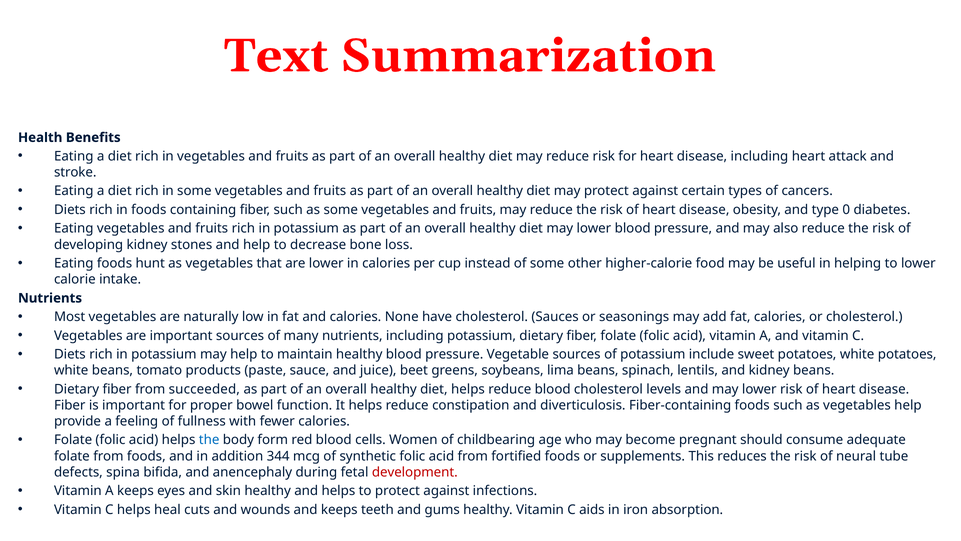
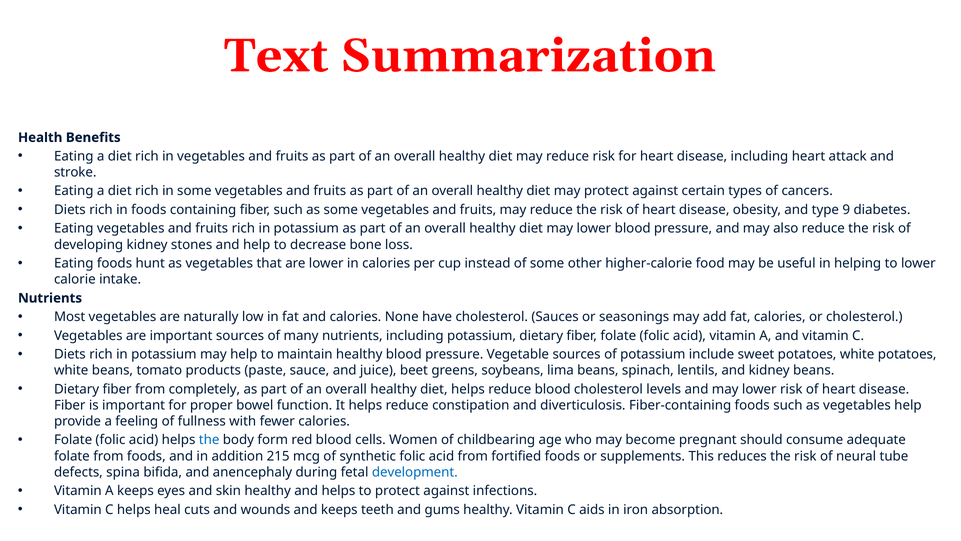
0: 0 -> 9 (846, 210)
succeeded: succeeded -> completely (204, 389)
344: 344 -> 215 (278, 456)
development colour: red -> blue (415, 472)
